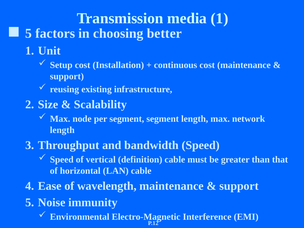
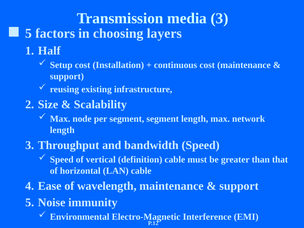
media 1: 1 -> 3 (220, 18)
better: better -> layers (164, 33)
Unit: Unit -> Half (49, 51)
